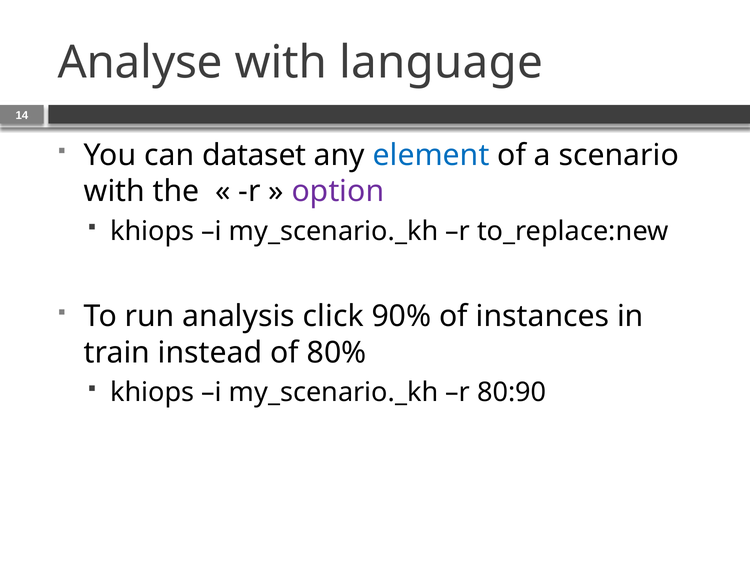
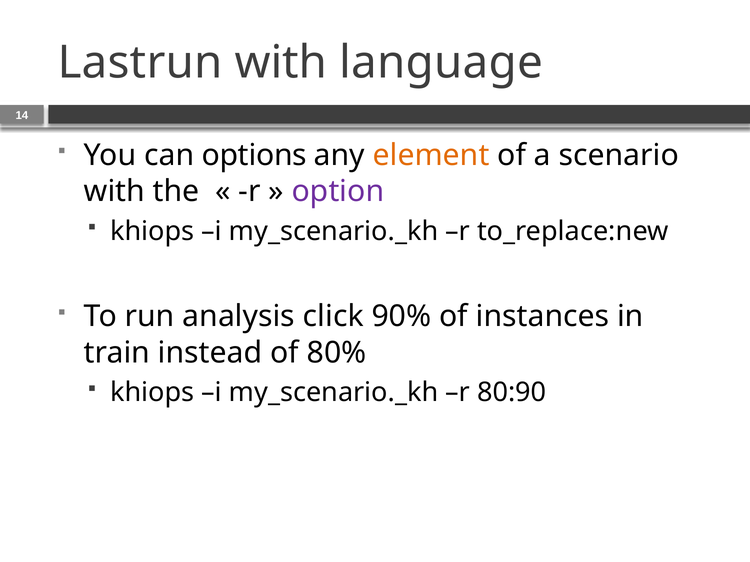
Analyse: Analyse -> Lastrun (140, 63)
dataset: dataset -> options (254, 155)
element colour: blue -> orange (431, 155)
